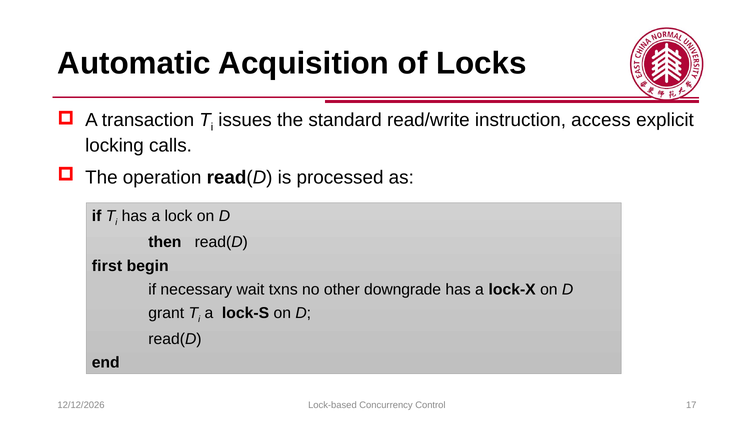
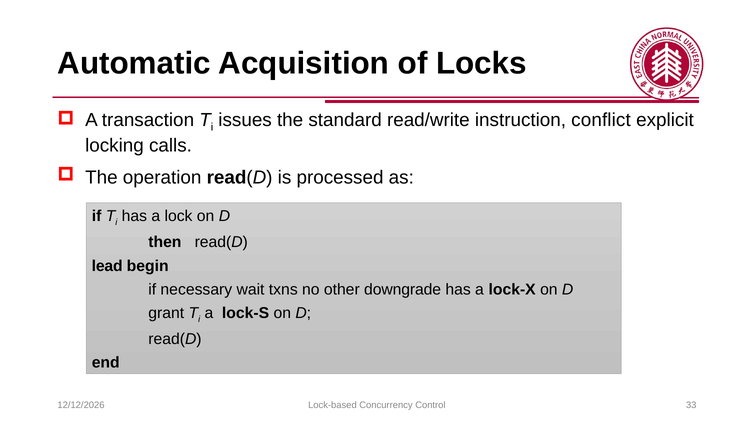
access: access -> conflict (601, 120)
first: first -> lead (107, 266)
17: 17 -> 33 (691, 405)
